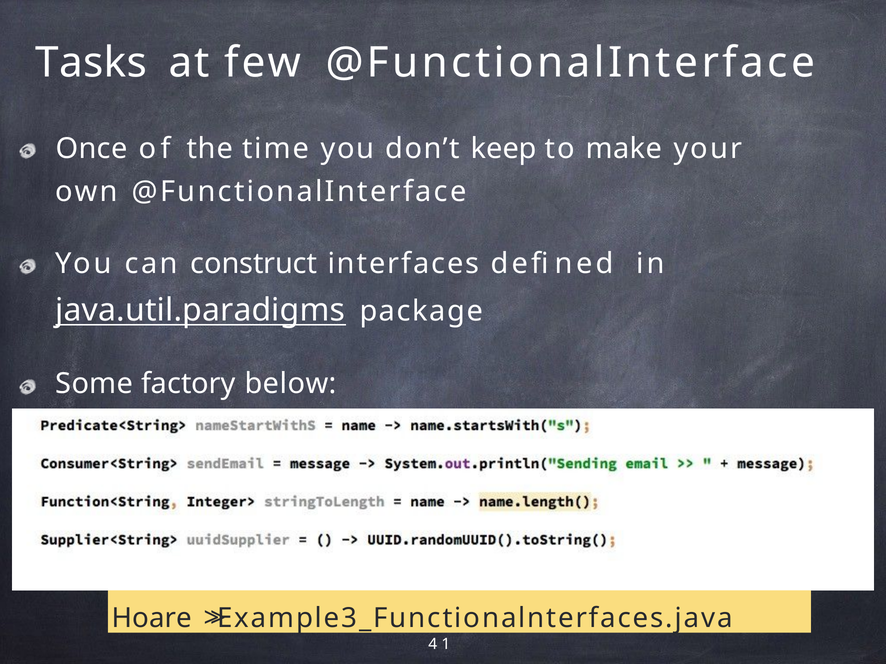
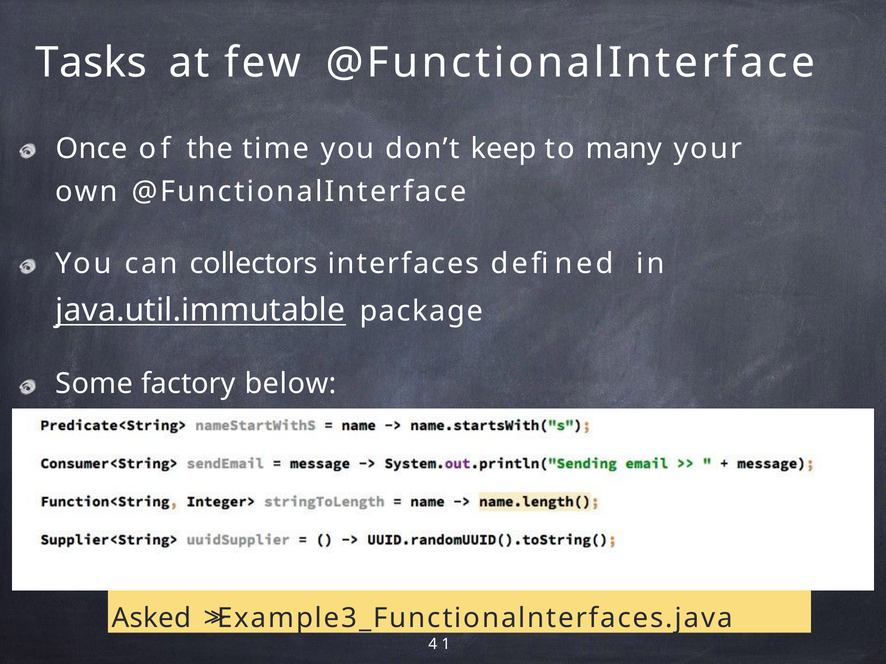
make: make -> many (624, 149)
construct: construct -> collectors (254, 264)
java.util.paradigms: java.util.paradigms -> java.util.immutable (200, 311)
Hoare: Hoare -> Asked (152, 619)
